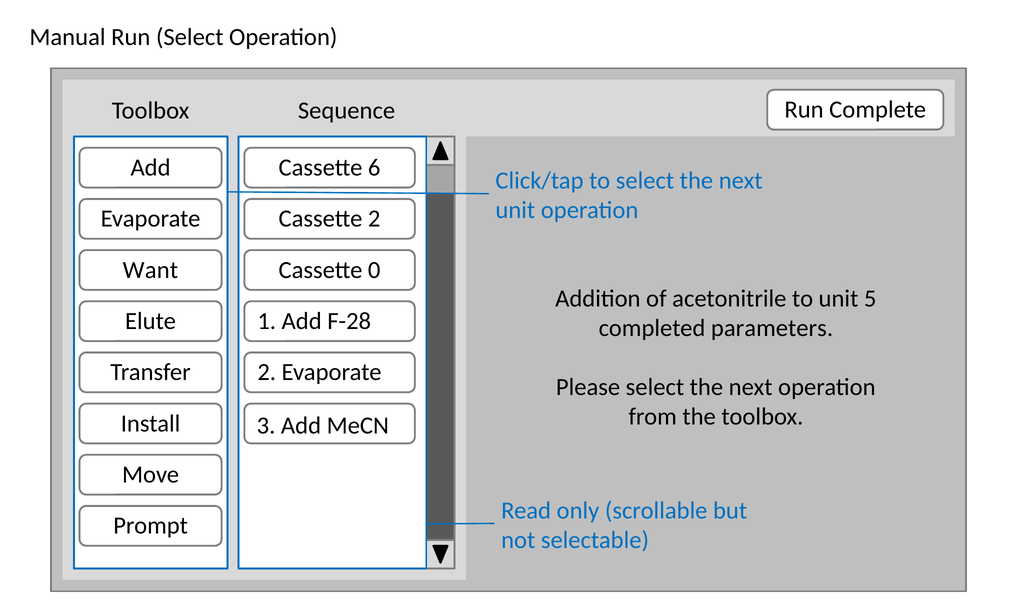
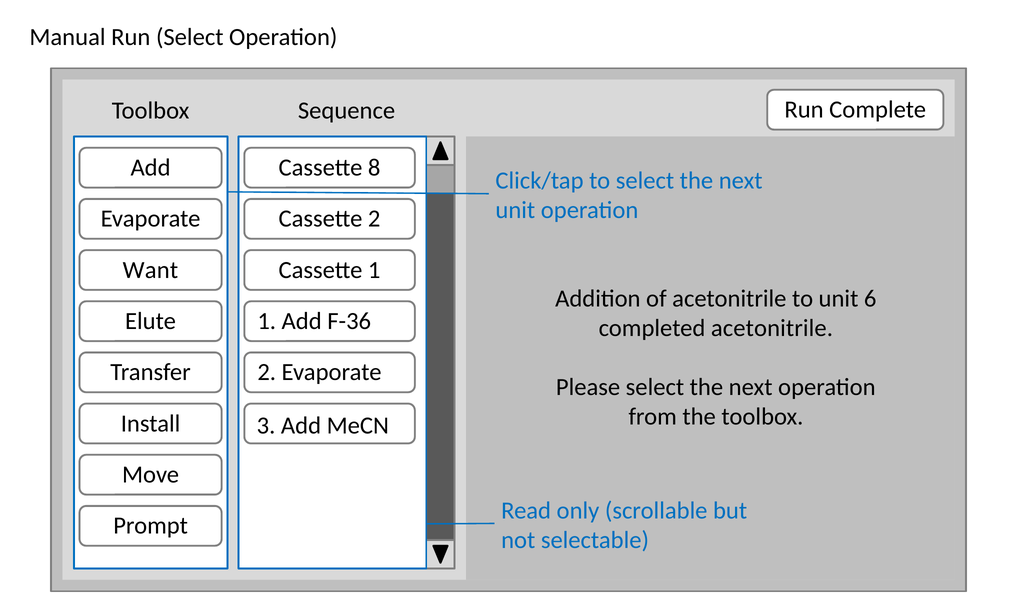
6: 6 -> 8 (374, 168)
Cassette 0: 0 -> 1 (374, 270)
5: 5 -> 6 (870, 298)
F-28: F-28 -> F-36 (349, 321)
completed parameters: parameters -> acetonitrile (772, 328)
